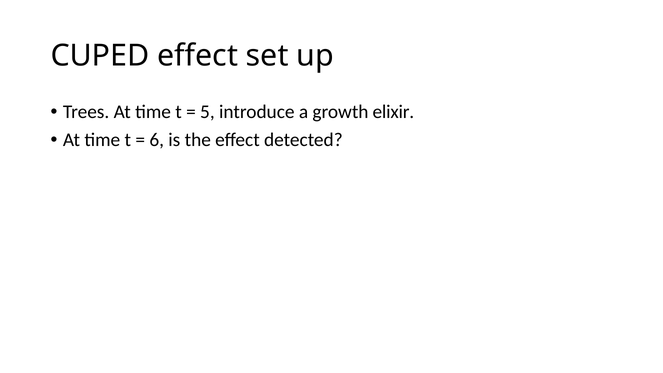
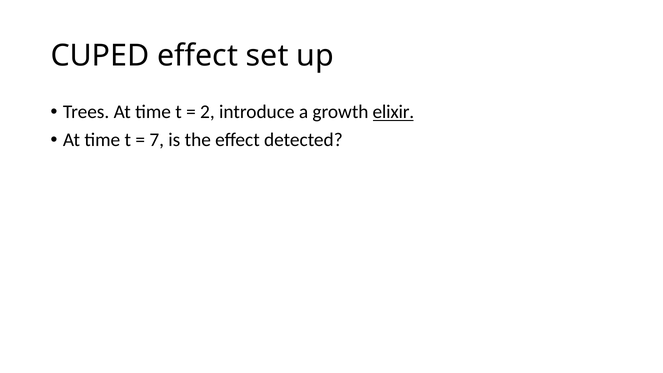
5: 5 -> 2 (207, 112)
elixir underline: none -> present (393, 112)
6: 6 -> 7 (157, 140)
